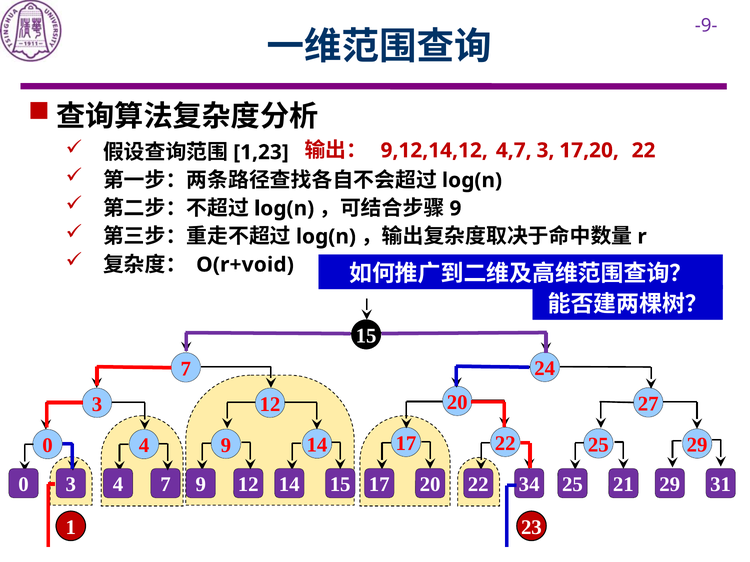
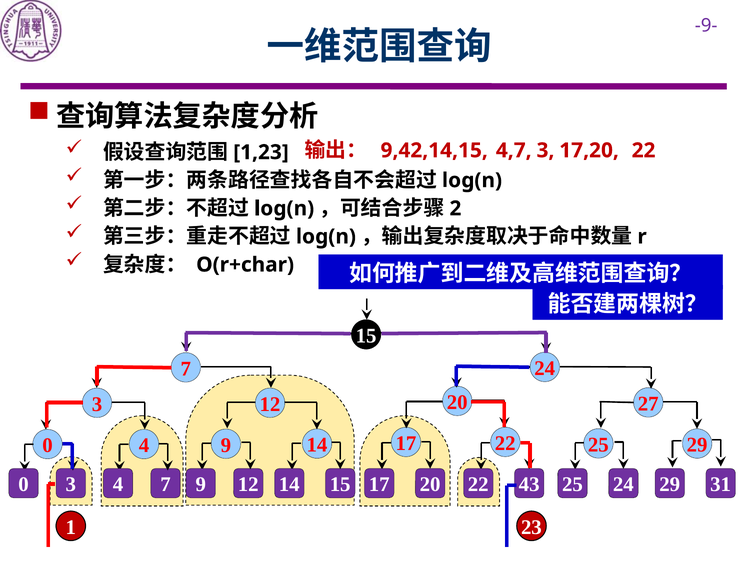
9,12,14,12: 9,12,14,12 -> 9,42,14,15 (434, 151)
9: 9 -> 2 (455, 209)
O(r+void: O(r+void -> O(r+char (245, 265)
34: 34 -> 43 (529, 485)
21: 21 -> 24 (623, 485)
